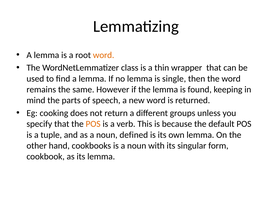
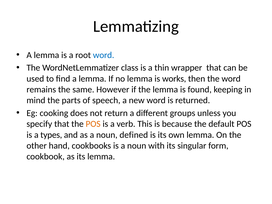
word colour: orange -> blue (104, 55)
single: single -> works (174, 79)
tuple: tuple -> types (51, 135)
